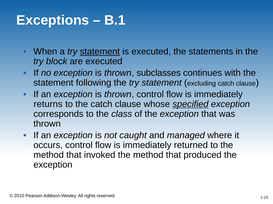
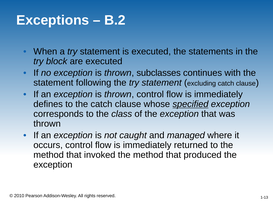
B.1: B.1 -> B.2 (115, 20)
statement underline: present -> none (100, 52)
returns: returns -> defines (48, 104)
